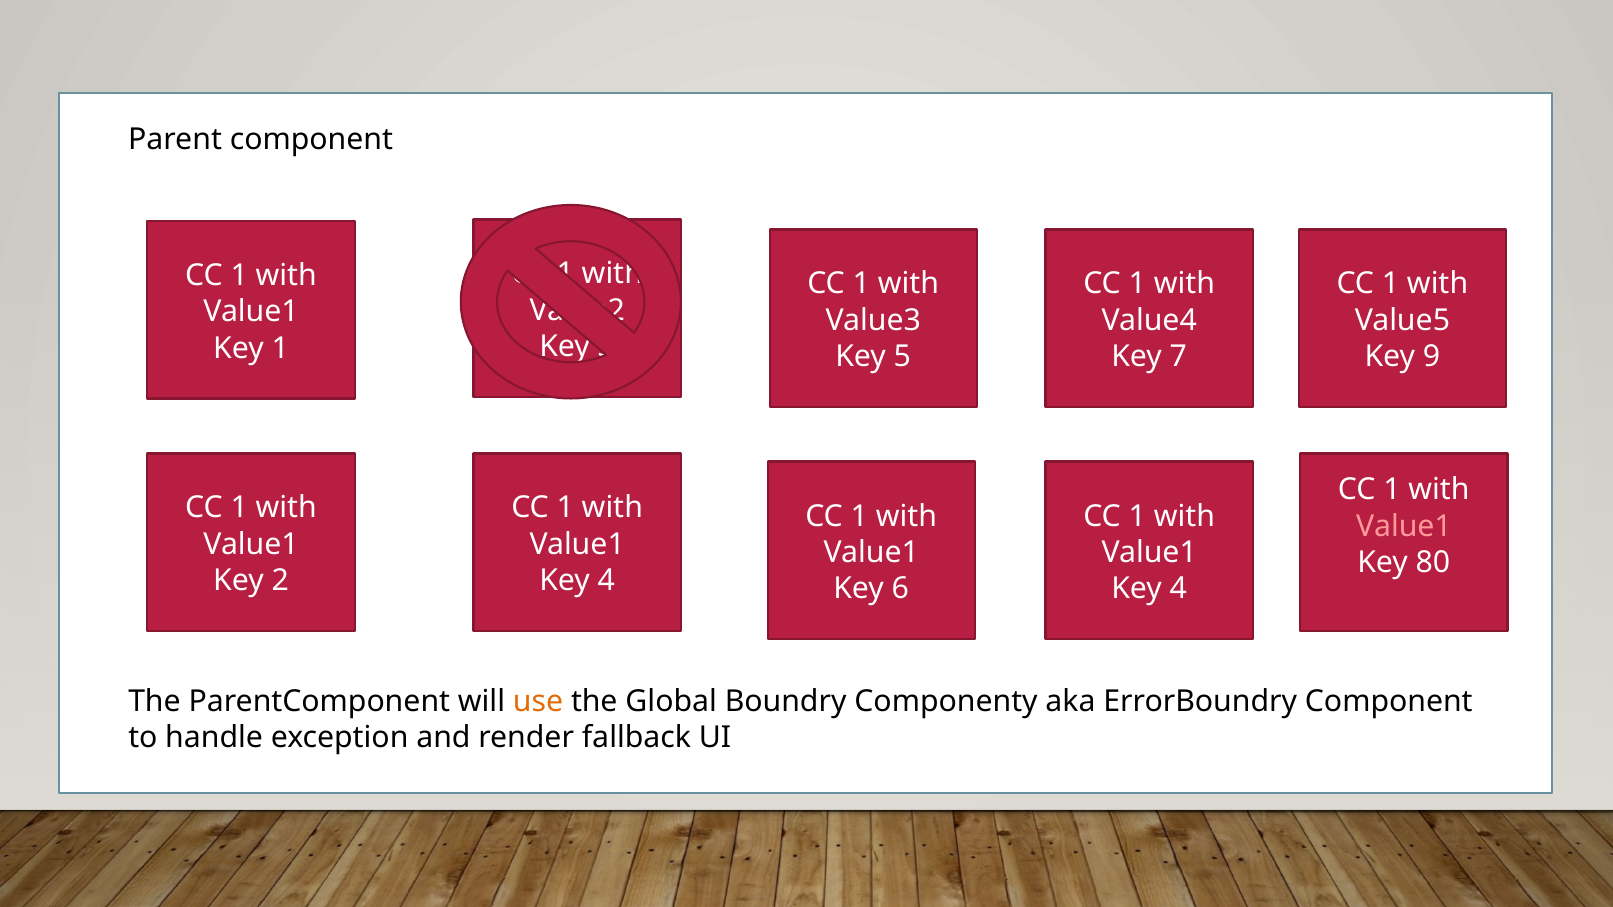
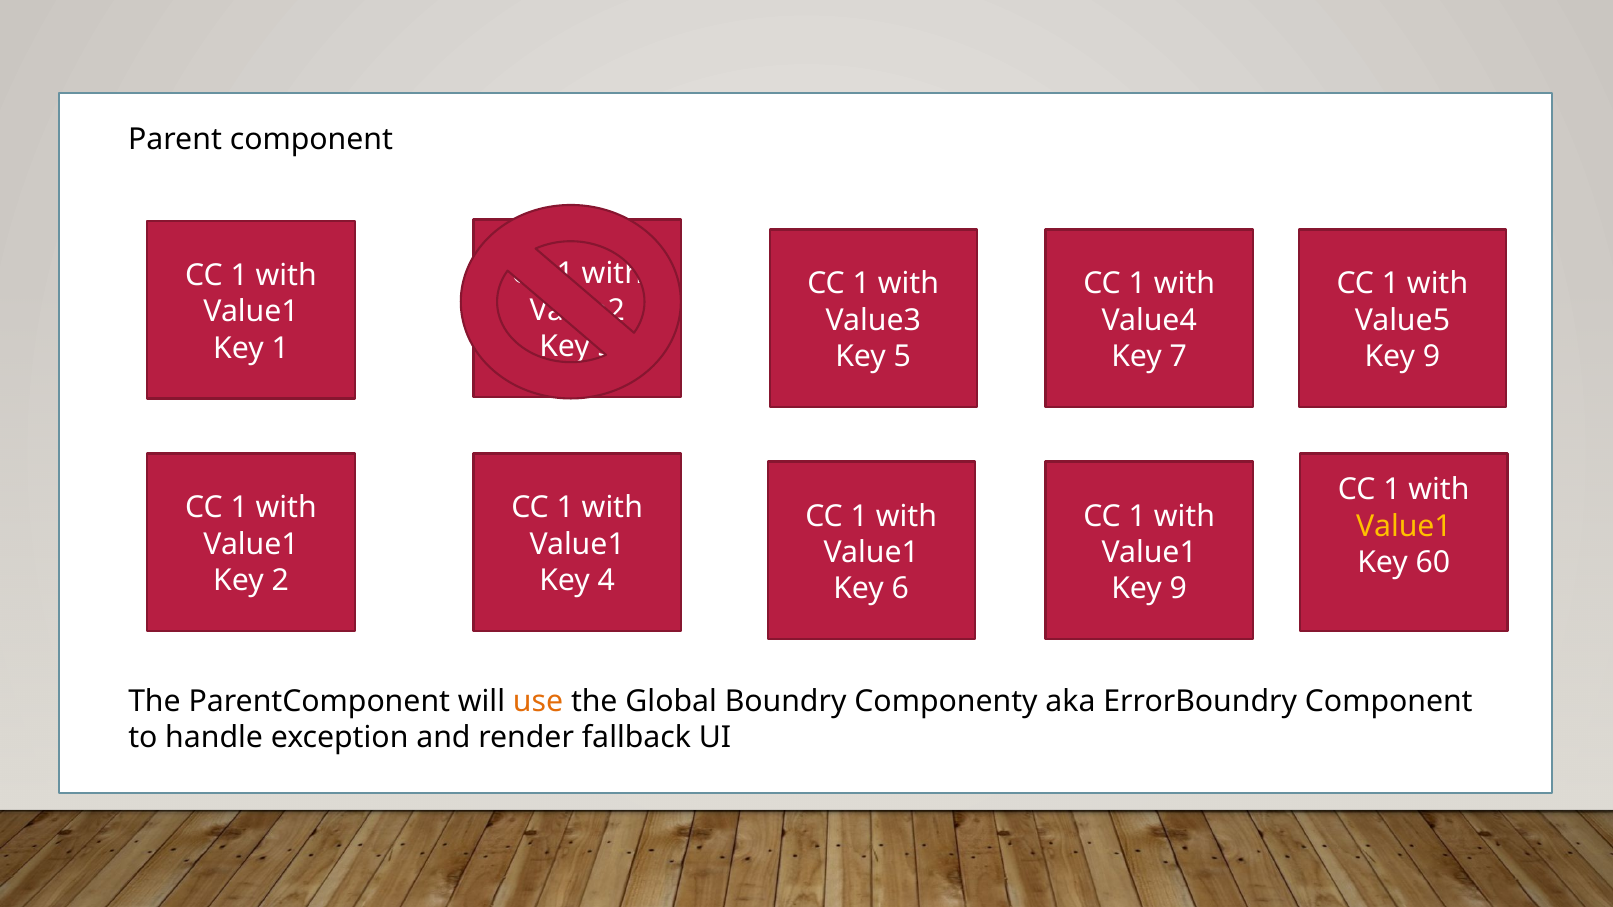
Value1 colour: pink -> yellow (1404, 526)
80: 80 -> 60 (1433, 563)
4: 4 -> 9 (1178, 589)
